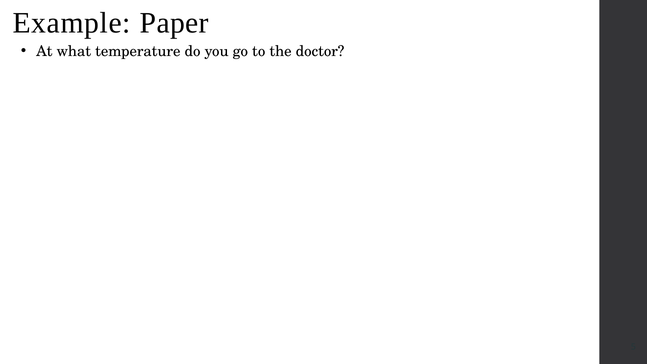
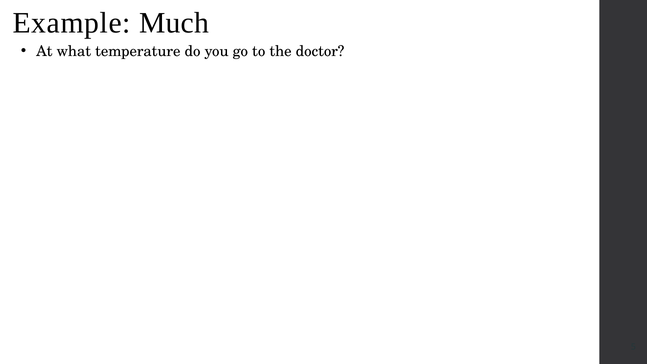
Paper: Paper -> Much (174, 23)
